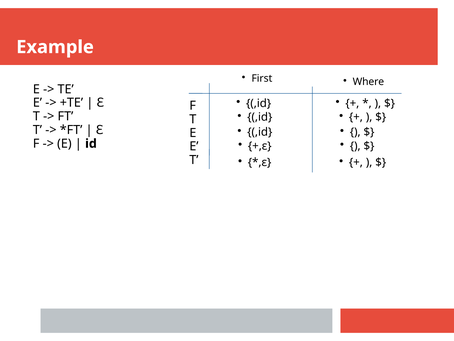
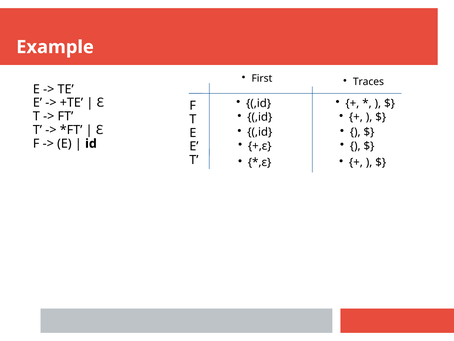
Where: Where -> Traces (368, 82)
